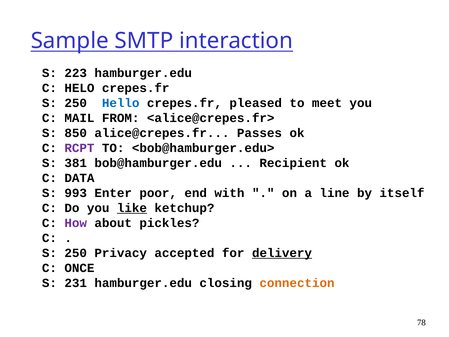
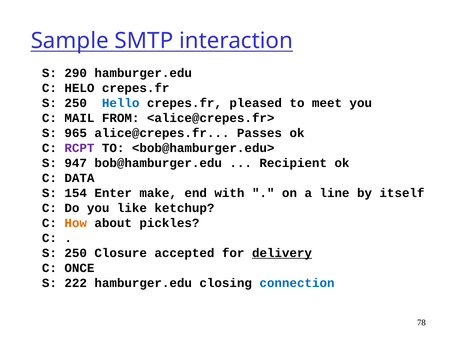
223: 223 -> 290 (76, 73)
850: 850 -> 965 (76, 133)
381: 381 -> 947 (76, 163)
993: 993 -> 154 (76, 193)
poor: poor -> make (158, 193)
like underline: present -> none (132, 208)
How colour: purple -> orange (76, 223)
Privacy: Privacy -> Closure (121, 253)
231: 231 -> 222 (76, 283)
connection colour: orange -> blue (297, 283)
